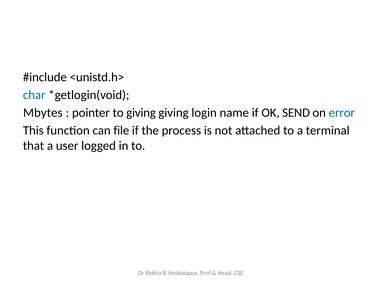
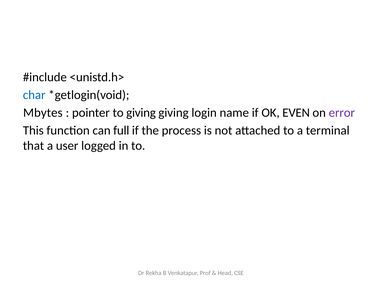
SEND: SEND -> EVEN (296, 113)
error colour: blue -> purple (342, 113)
file: file -> full (121, 131)
